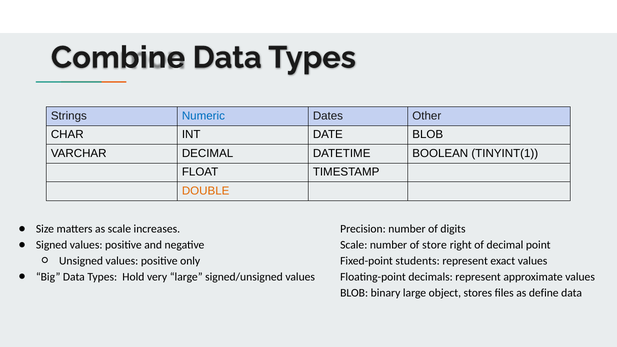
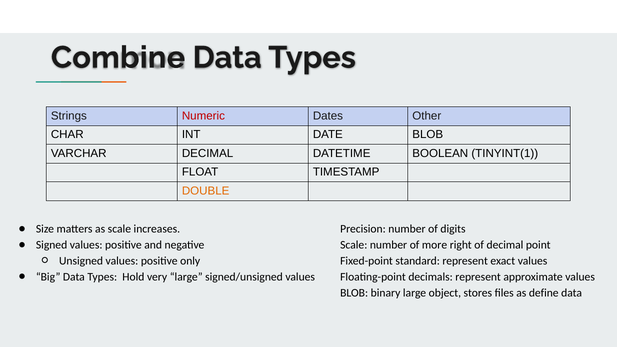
Numeric colour: blue -> red (203, 116)
store: store -> more (435, 245)
students: students -> standard (418, 261)
